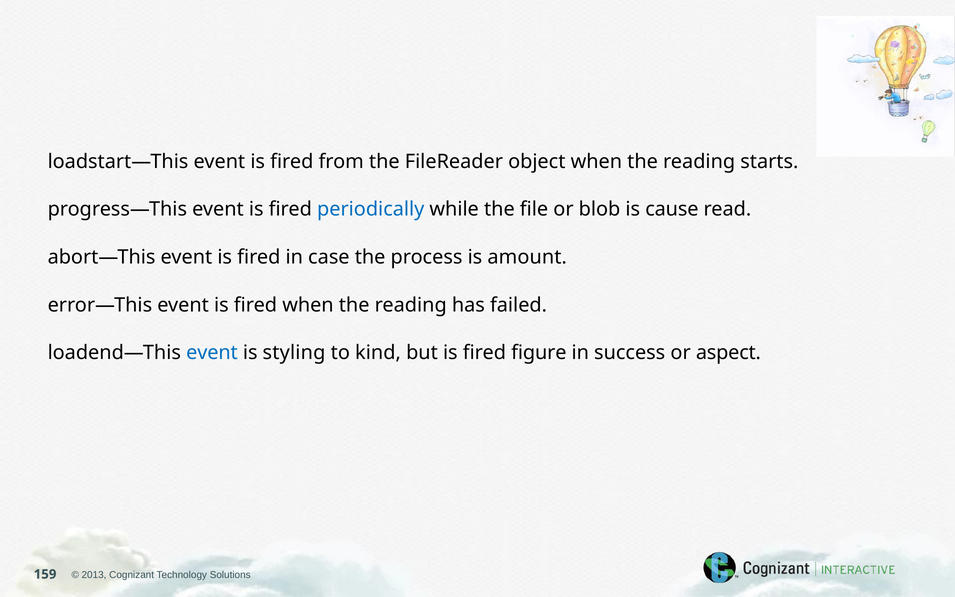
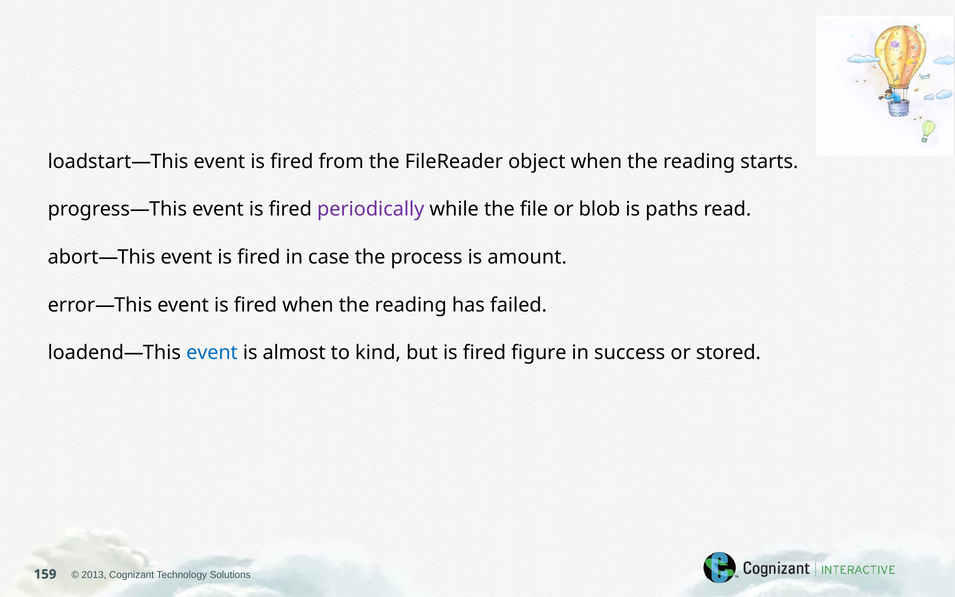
periodically colour: blue -> purple (371, 209)
cause: cause -> paths (672, 209)
styling: styling -> almost (294, 353)
aspect: aspect -> stored (728, 353)
